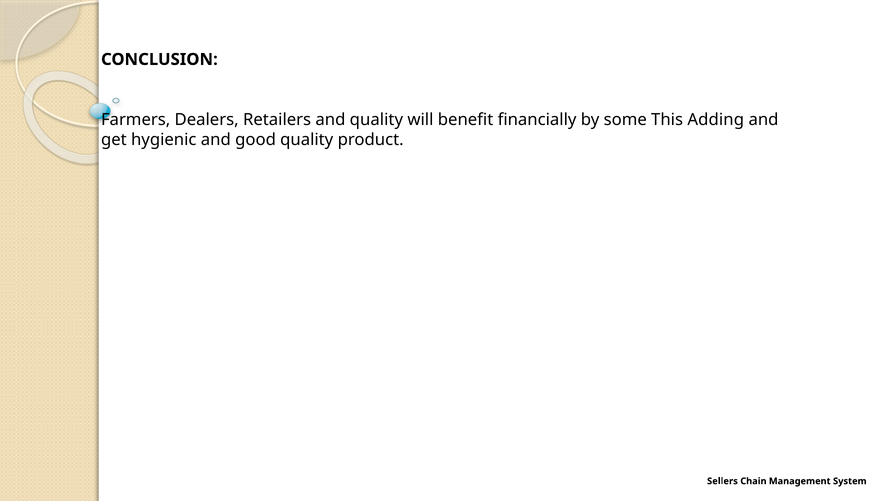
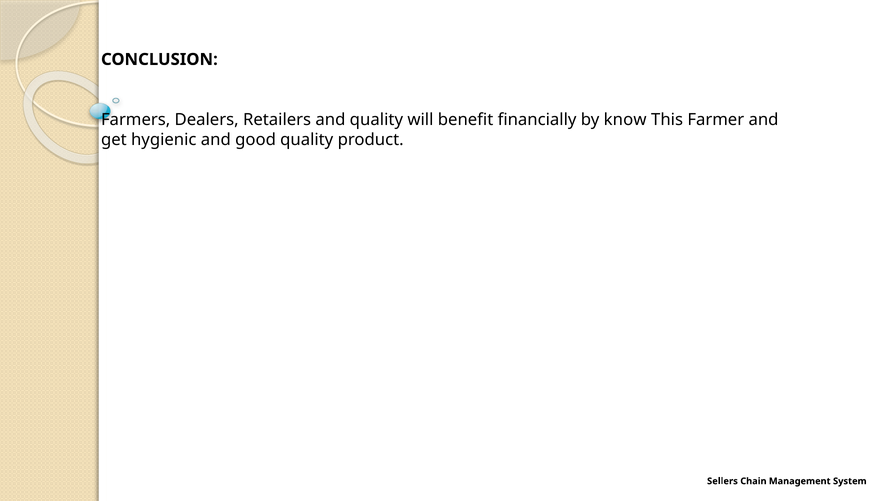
some: some -> know (625, 120)
Adding: Adding -> Farmer (716, 120)
